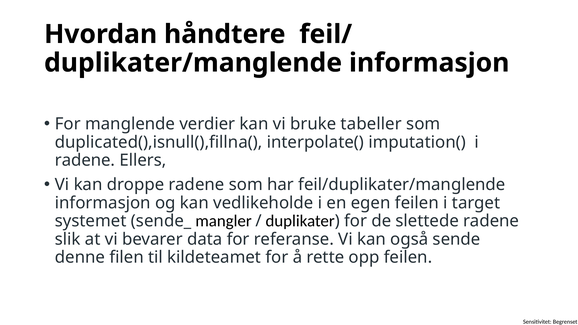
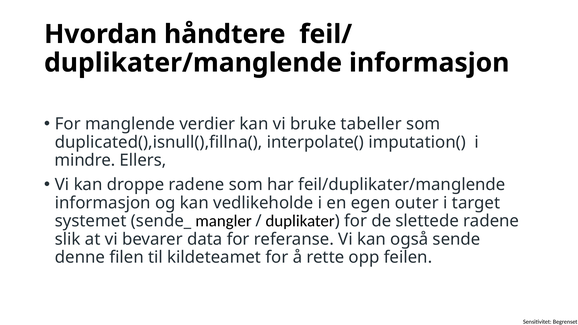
radene: radene -> mindre (85, 160)
egen feilen: feilen -> outer (417, 203)
